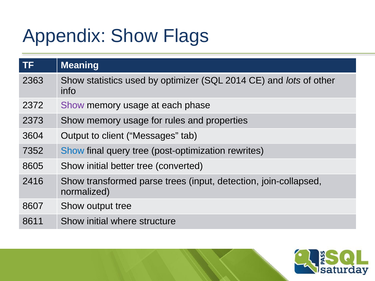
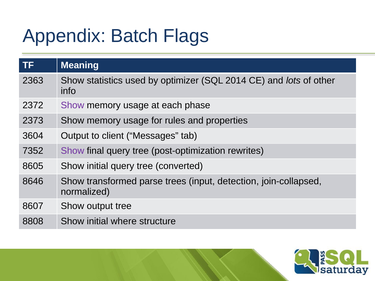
Appendix Show: Show -> Batch (134, 36)
Show colour: blue -> purple (73, 151)
initial better: better -> query (122, 166)
2416: 2416 -> 8646 (33, 181)
8611: 8611 -> 8808 (33, 221)
